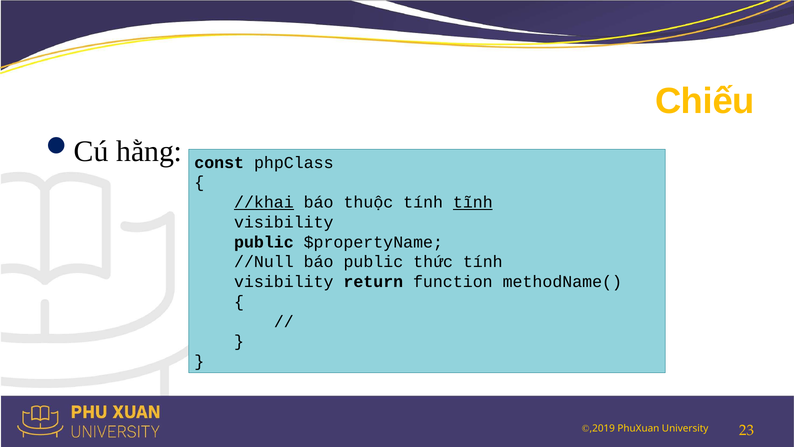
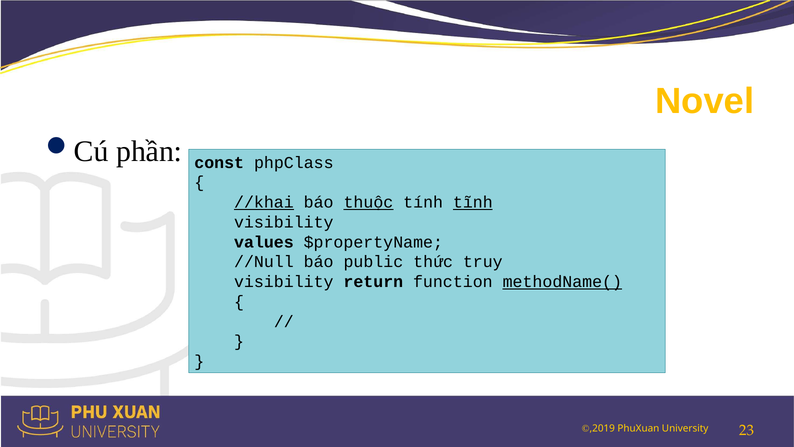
Chiếu: Chiếu -> Novel (705, 101)
hằng: hằng -> phần (149, 151)
thuộc underline: none -> present (368, 202)
public: public -> values (264, 242)
thức tính: tính -> truy (483, 262)
methodName( underline: none -> present (562, 282)
